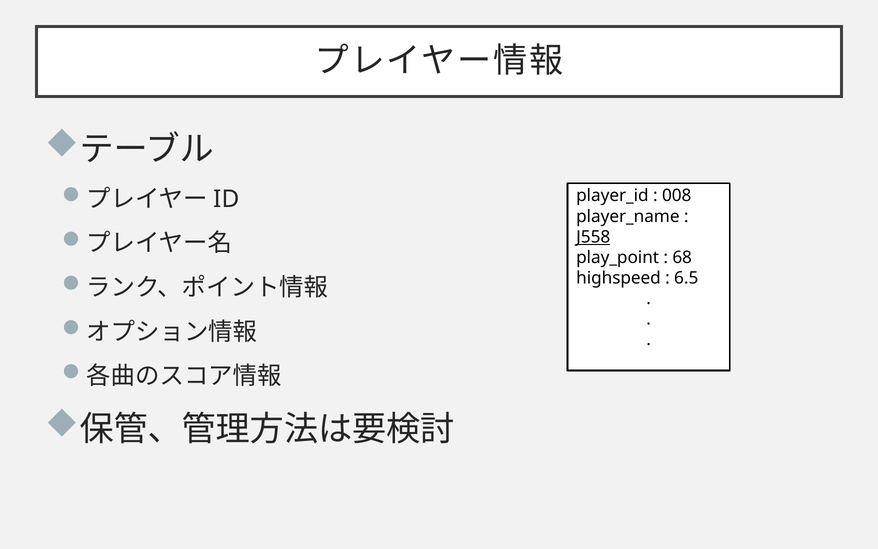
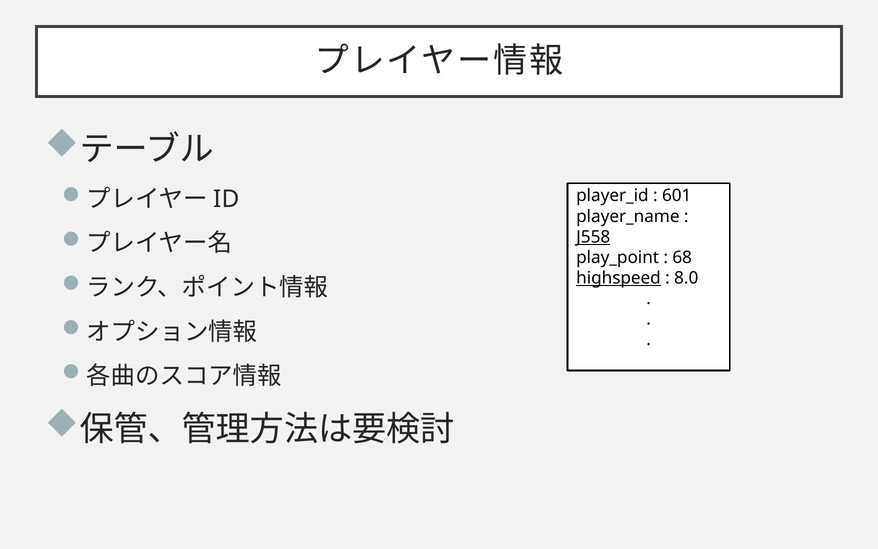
008: 008 -> 601 (677, 196)
highspeed underline: none -> present (619, 278)
6.5: 6.5 -> 8.0 (686, 278)
